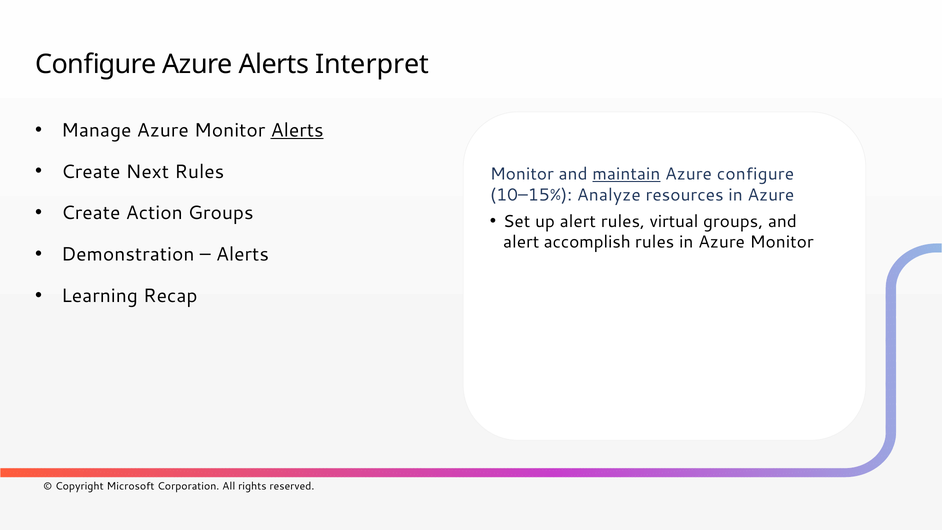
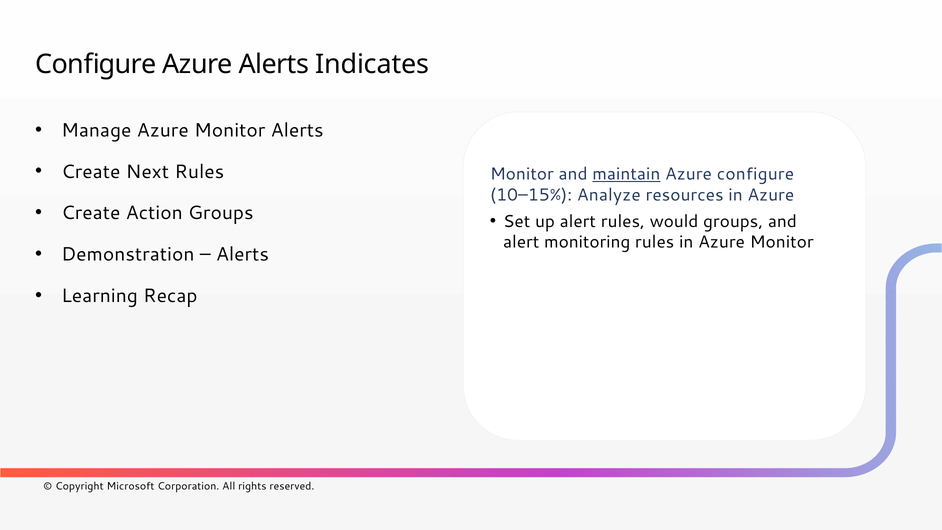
Interpret: Interpret -> Indicates (372, 64)
Alerts underline: present -> none (297, 130)
virtual: virtual -> would (674, 221)
accomplish: accomplish -> monitoring (587, 242)
